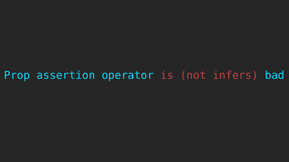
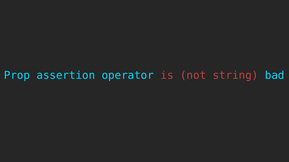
infers: infers -> string (235, 76)
